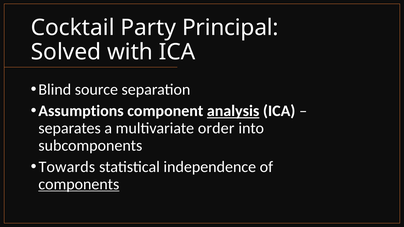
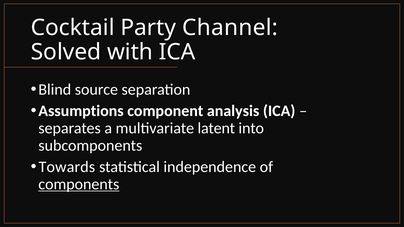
Principal: Principal -> Channel (230, 28)
analysis underline: present -> none (233, 111)
order: order -> latent (216, 128)
